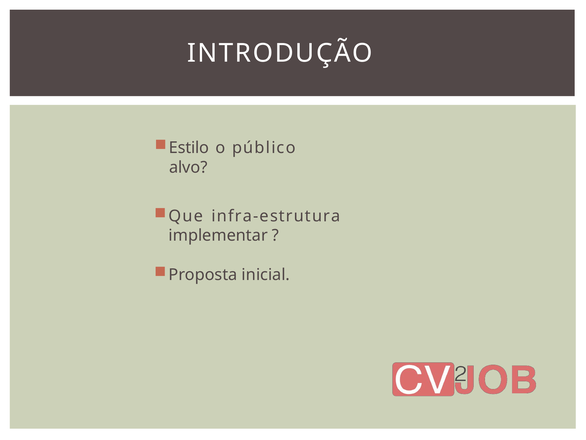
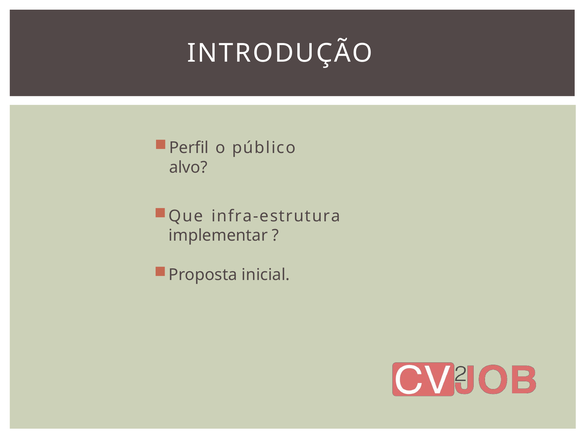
Estilo: Estilo -> Perfil (189, 148)
